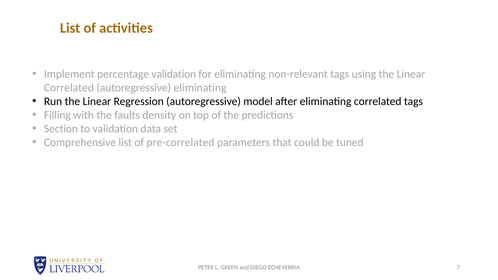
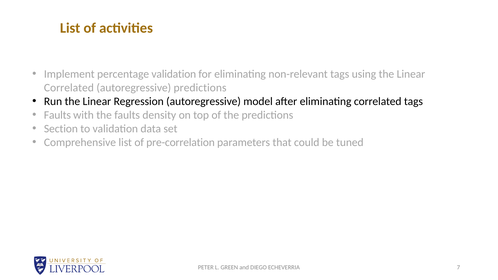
autoregressive eliminating: eliminating -> predictions (200, 88)
Filling: Filling -> Faults (57, 115)
pre-correlated: pre-correlated -> pre-correlation (181, 142)
